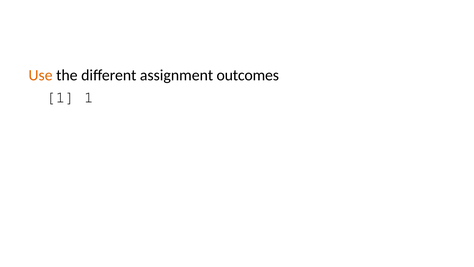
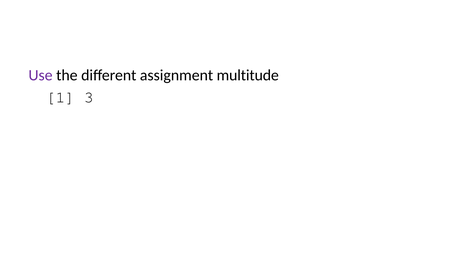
Use colour: orange -> purple (41, 75)
outcomes: outcomes -> multitude (248, 75)
1 1: 1 -> 3 (89, 97)
